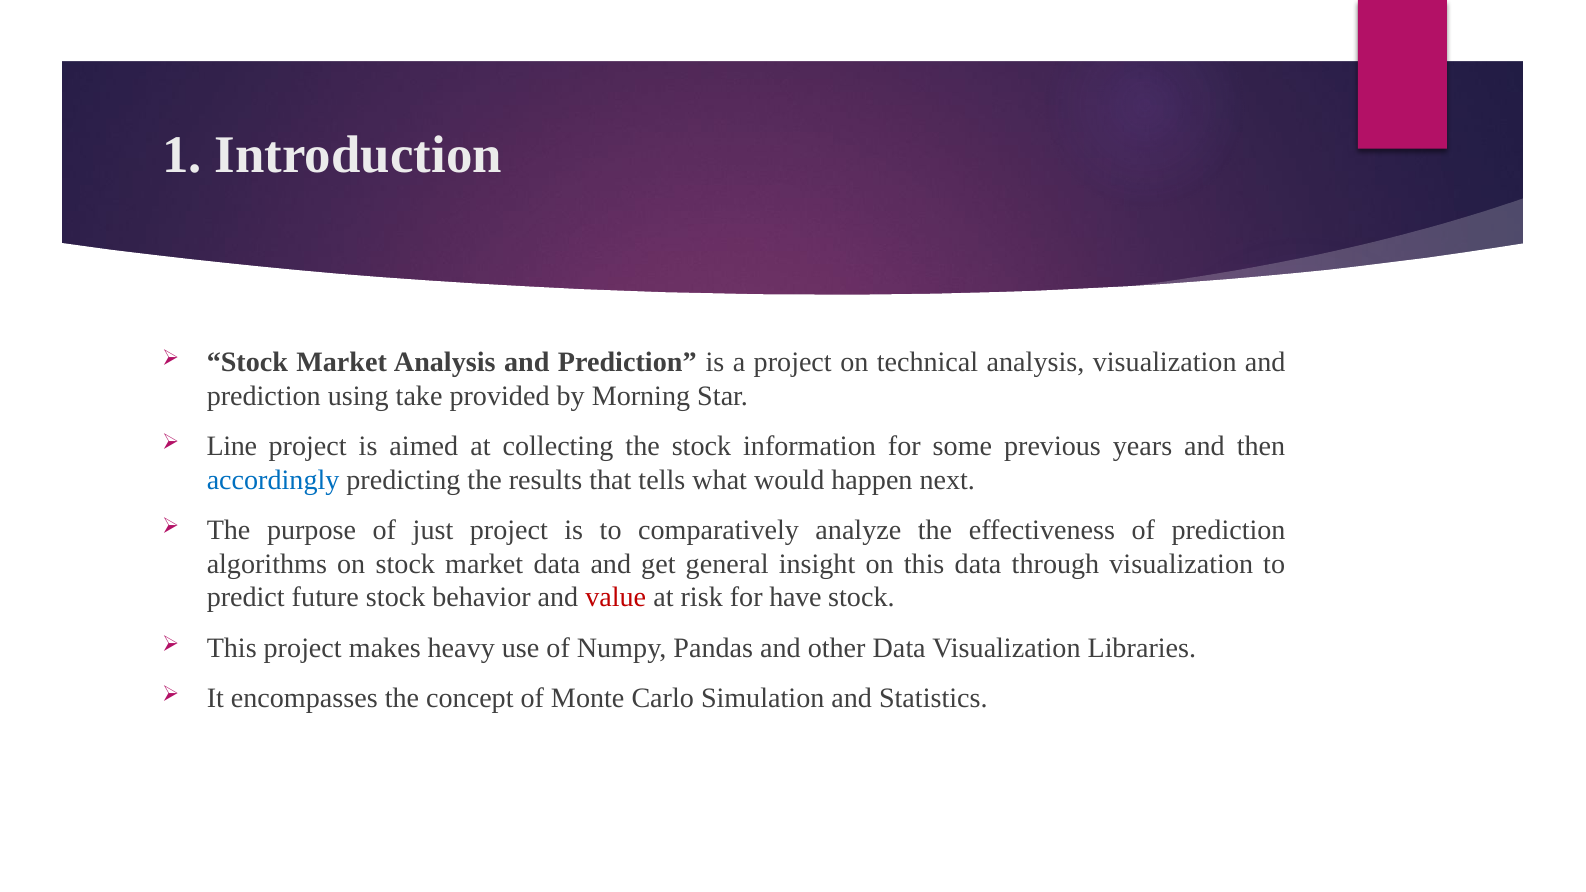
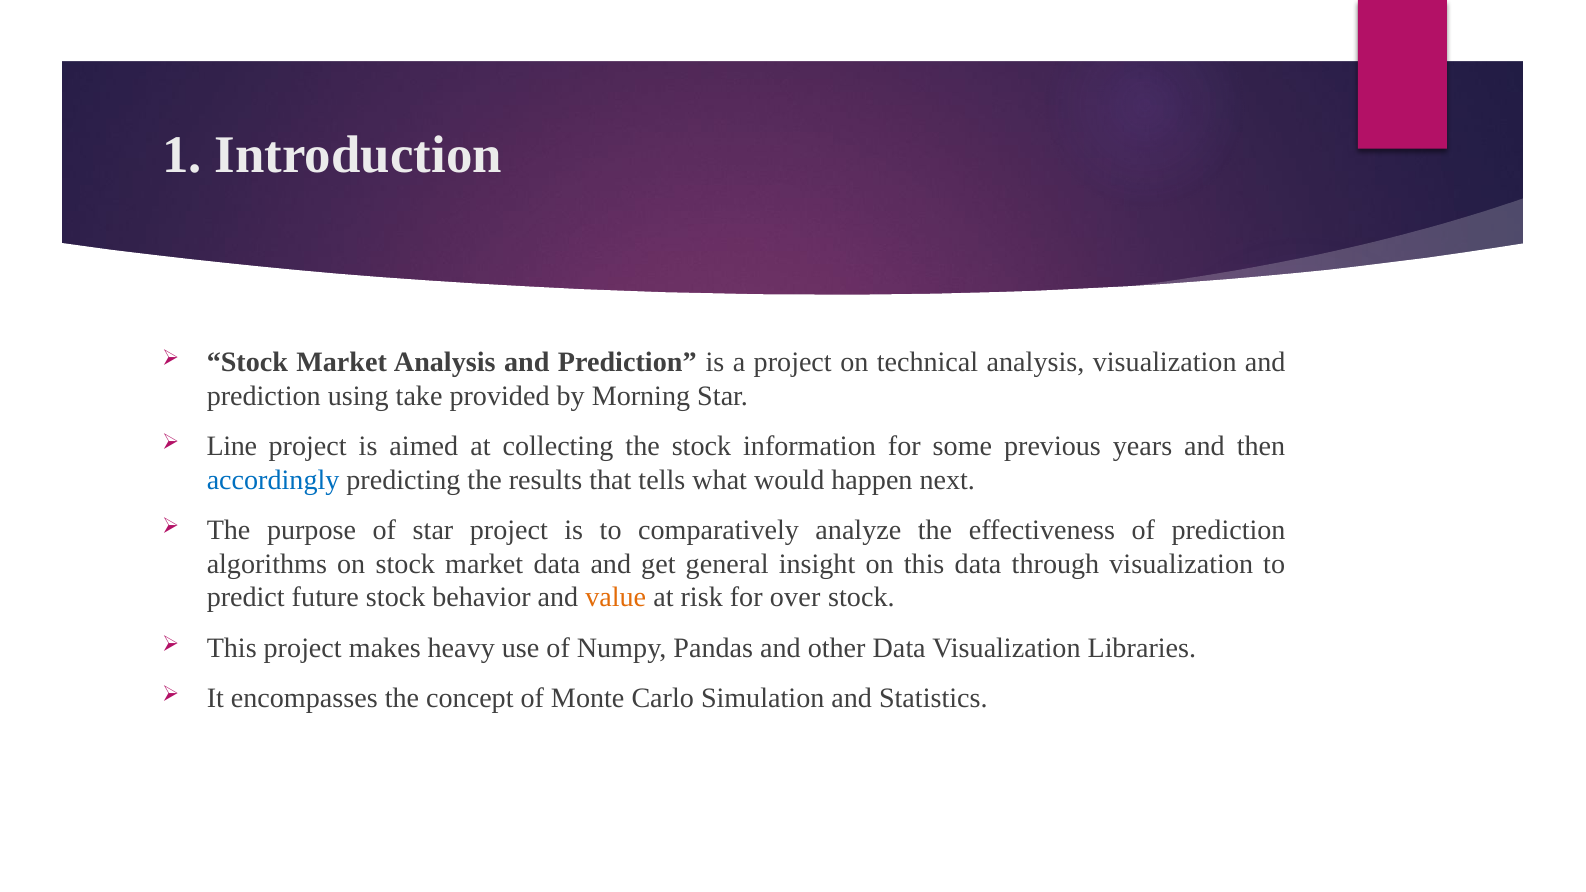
of just: just -> star (433, 530)
value colour: red -> orange (616, 598)
have: have -> over (795, 598)
